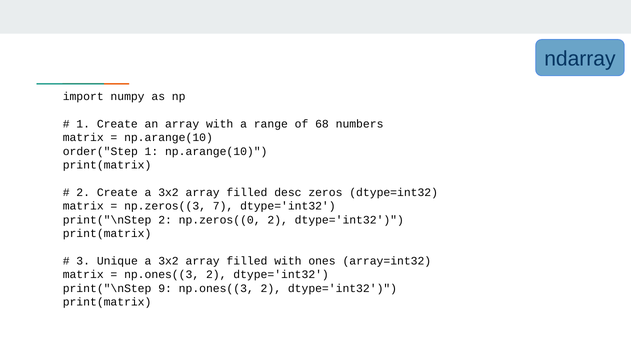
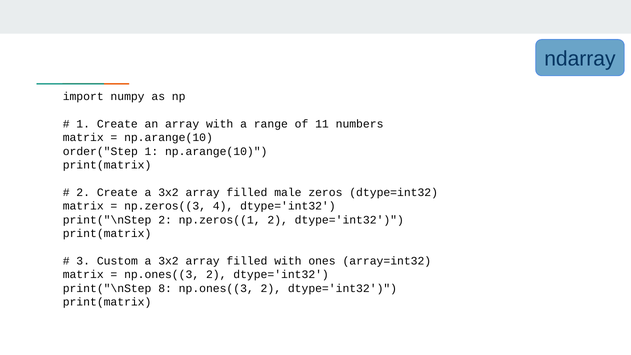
68: 68 -> 11 (322, 124)
desc: desc -> male (288, 192)
7: 7 -> 4 (223, 206)
np.zeros((0: np.zeros((0 -> np.zeros((1 (220, 220)
Unique: Unique -> Custom (117, 261)
9: 9 -> 8 (165, 288)
